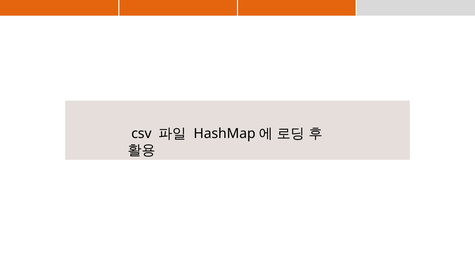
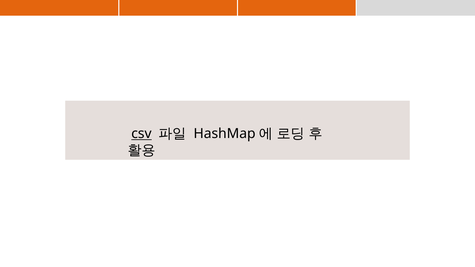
csv underline: none -> present (141, 134)
